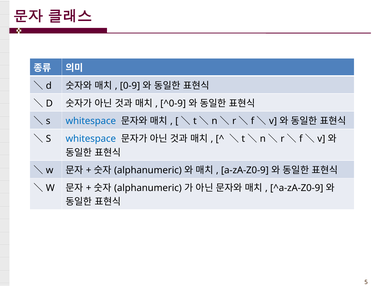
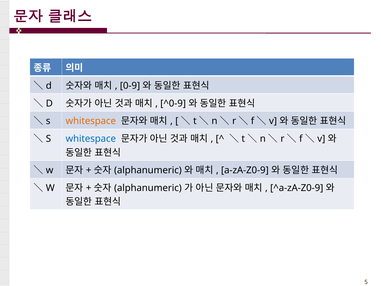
whitespace colour: blue -> orange (91, 121)
